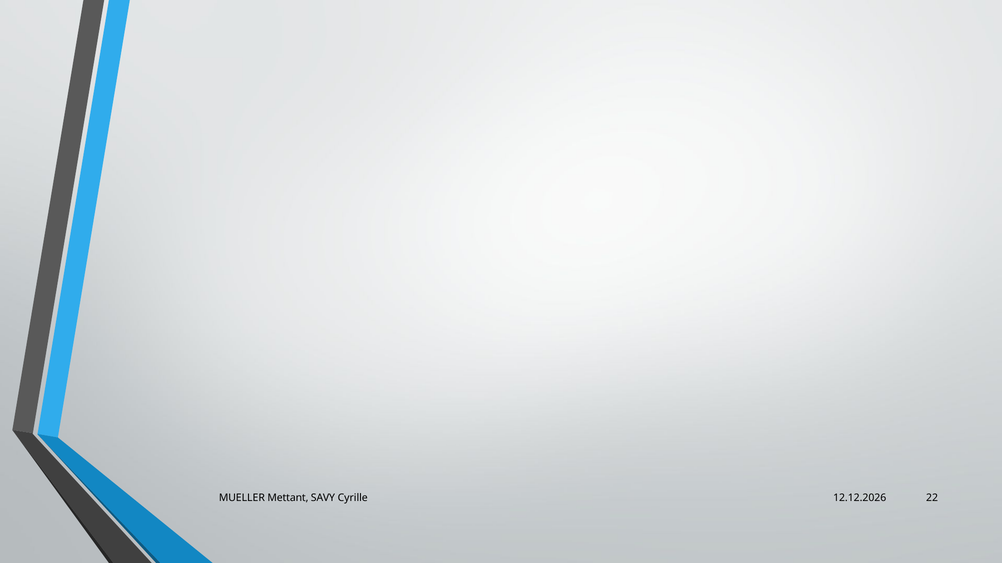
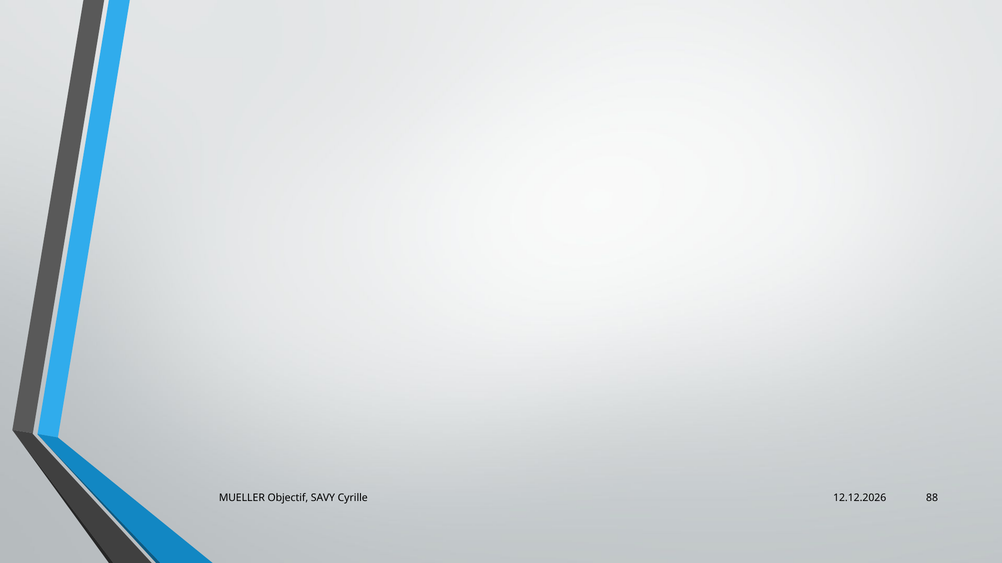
Mettant: Mettant -> Objectif (288, 498)
22: 22 -> 88 (932, 498)
